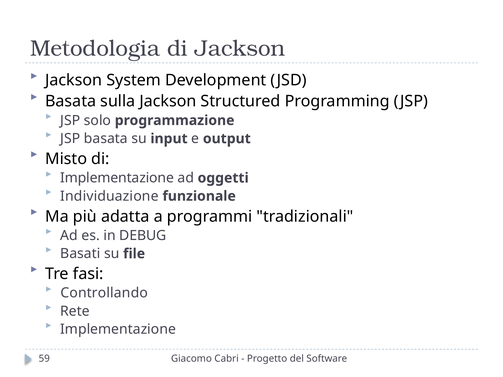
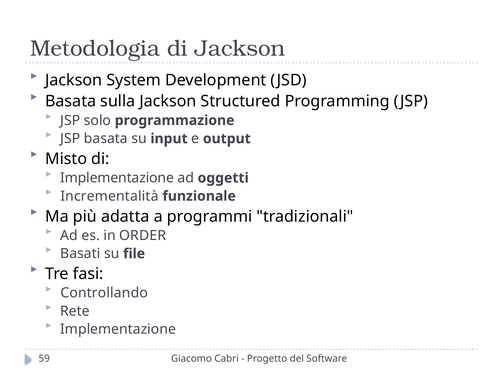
Individuazione: Individuazione -> Incrementalità (109, 196)
DEBUG: DEBUG -> ORDER (143, 236)
